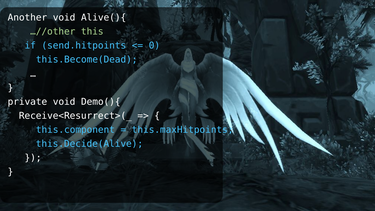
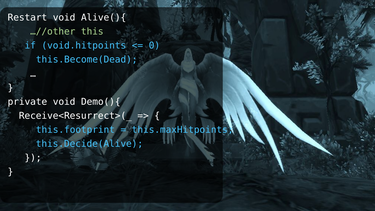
Another: Another -> Restart (27, 18)
send.hitpoints: send.hitpoints -> void.hitpoints (84, 46)
this.component: this.component -> this.footprint (75, 130)
